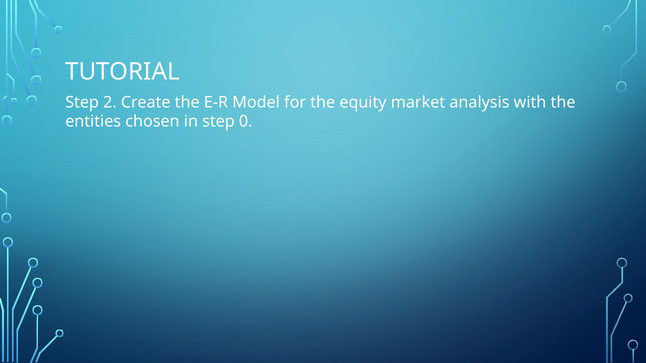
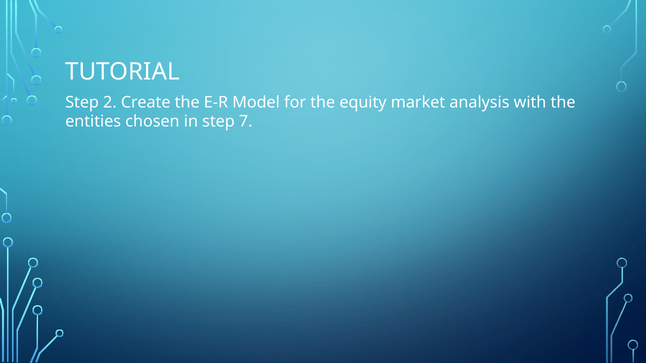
0: 0 -> 7 (246, 122)
